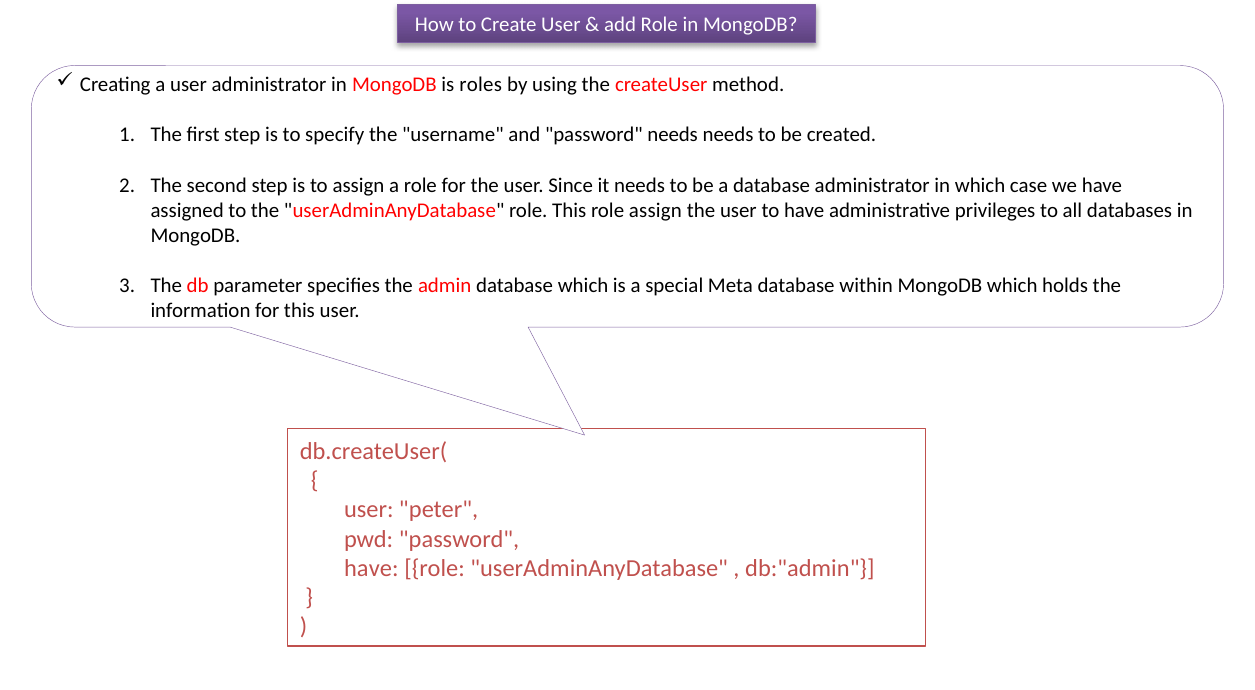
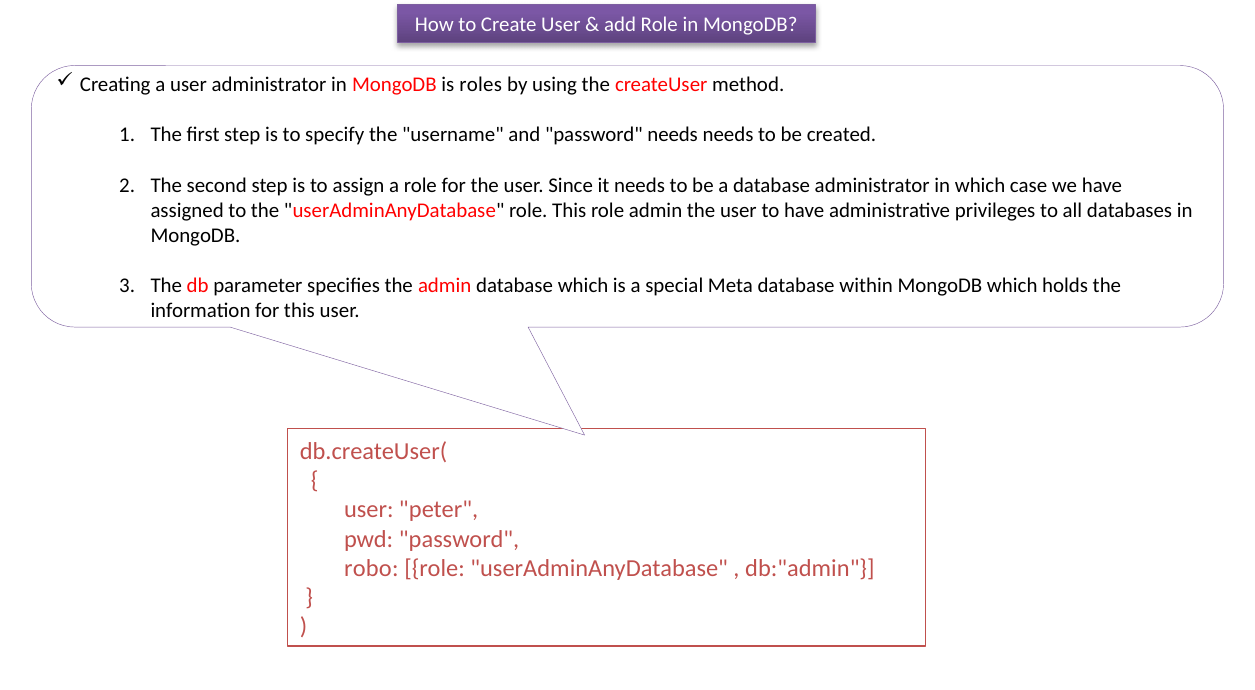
role assign: assign -> admin (656, 210)
have: have -> robo (371, 569)
